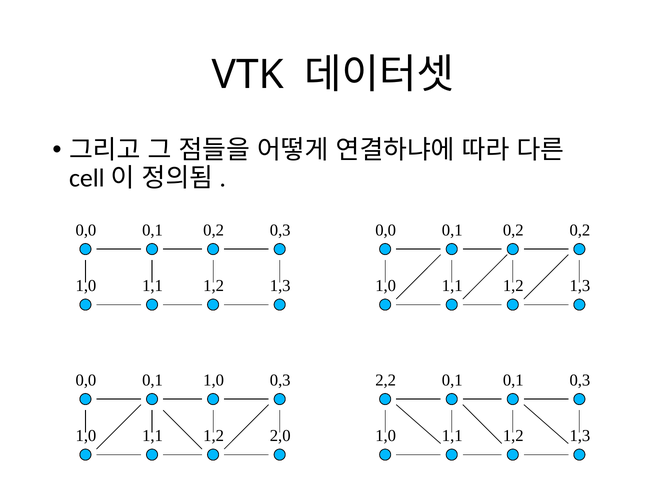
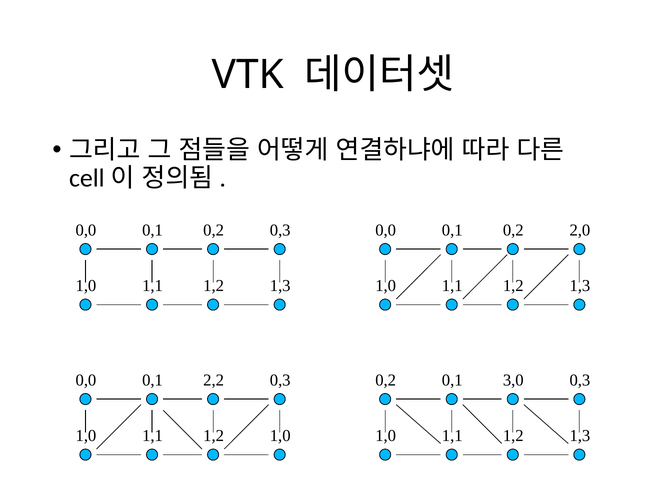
0,2 0,2: 0,2 -> 2,0 (580, 230)
0,1 1,0: 1,0 -> 2,2 (214, 380)
2,2: 2,2 -> 0,2 (386, 380)
0,1 0,1: 0,1 -> 3,0 (513, 380)
1,2 2,0: 2,0 -> 1,0 (280, 435)
